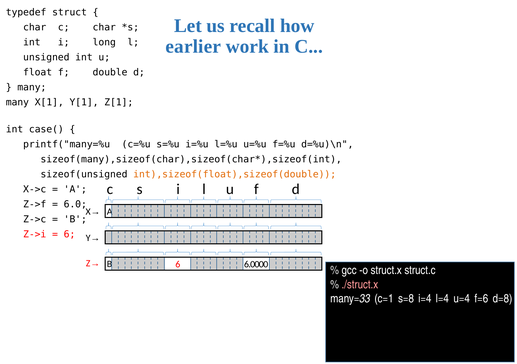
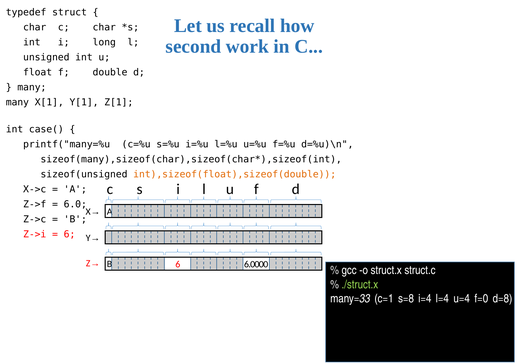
earlier: earlier -> second (193, 47)
./struct.x colour: pink -> light green (360, 285)
f=6: f=6 -> f=0 (481, 299)
